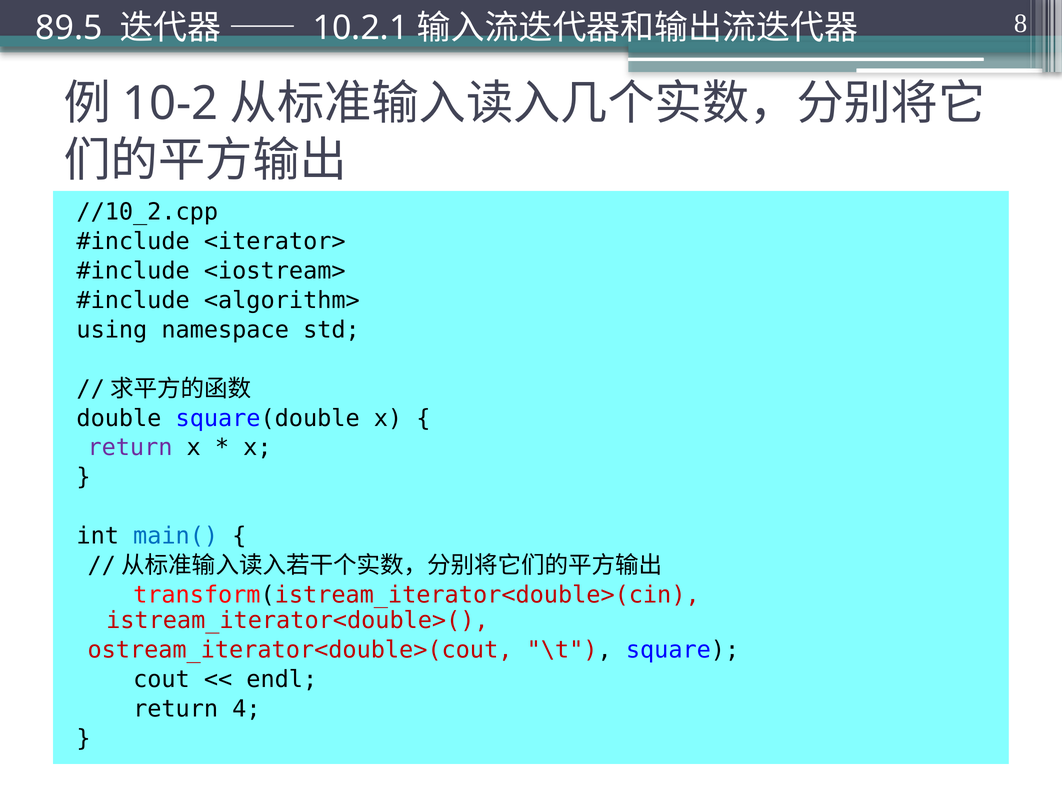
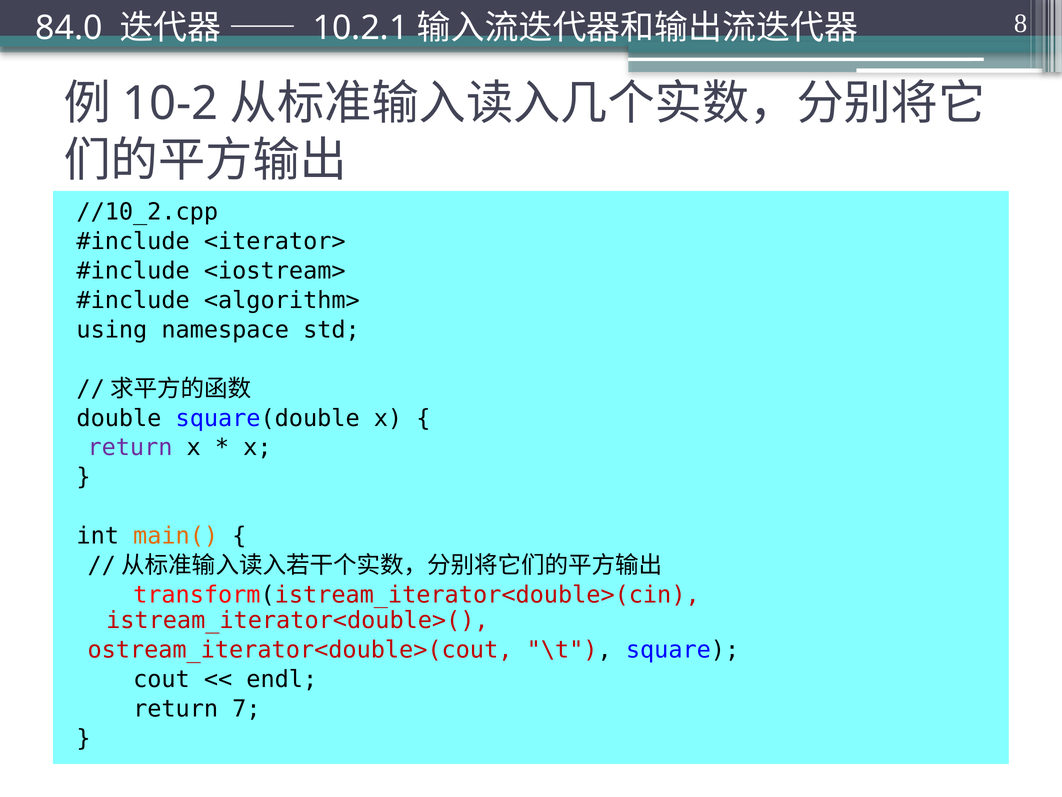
89.5: 89.5 -> 84.0 (69, 28)
main( colour: blue -> orange (176, 536)
4: 4 -> 7 (246, 708)
